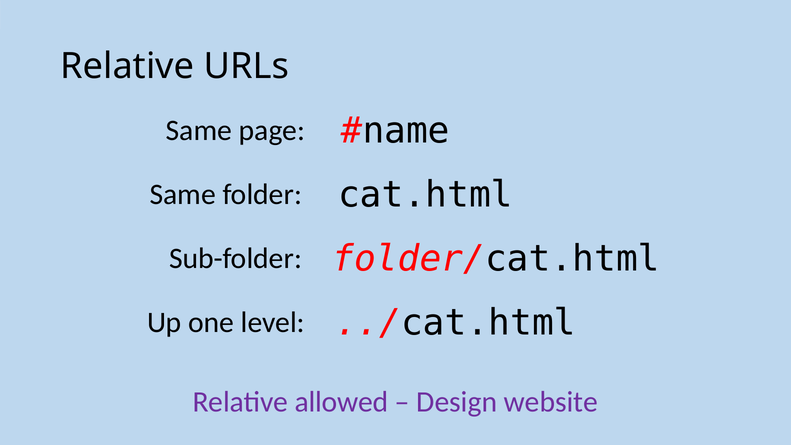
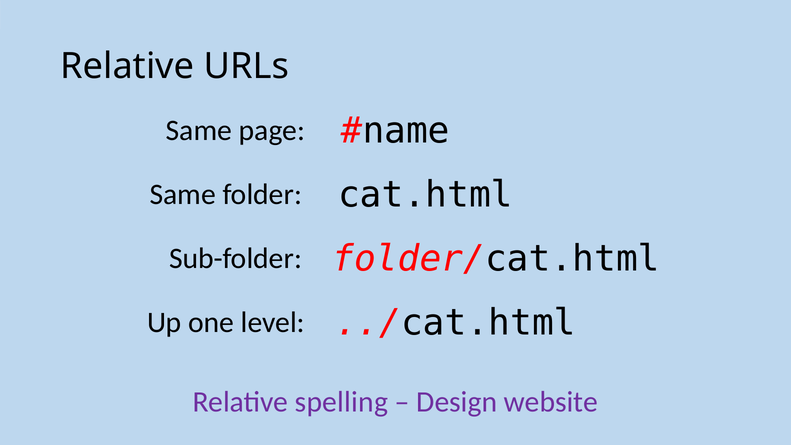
allowed: allowed -> spelling (341, 402)
